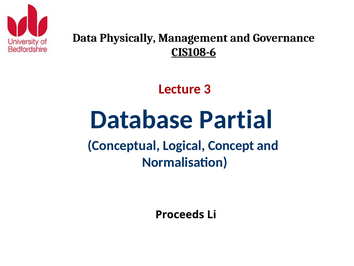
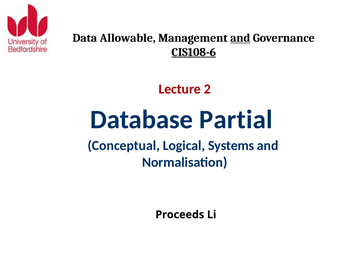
Physically: Physically -> Allowable (128, 38)
and underline: none -> present (240, 38)
3: 3 -> 2 (207, 89)
Concept: Concept -> Systems (231, 145)
